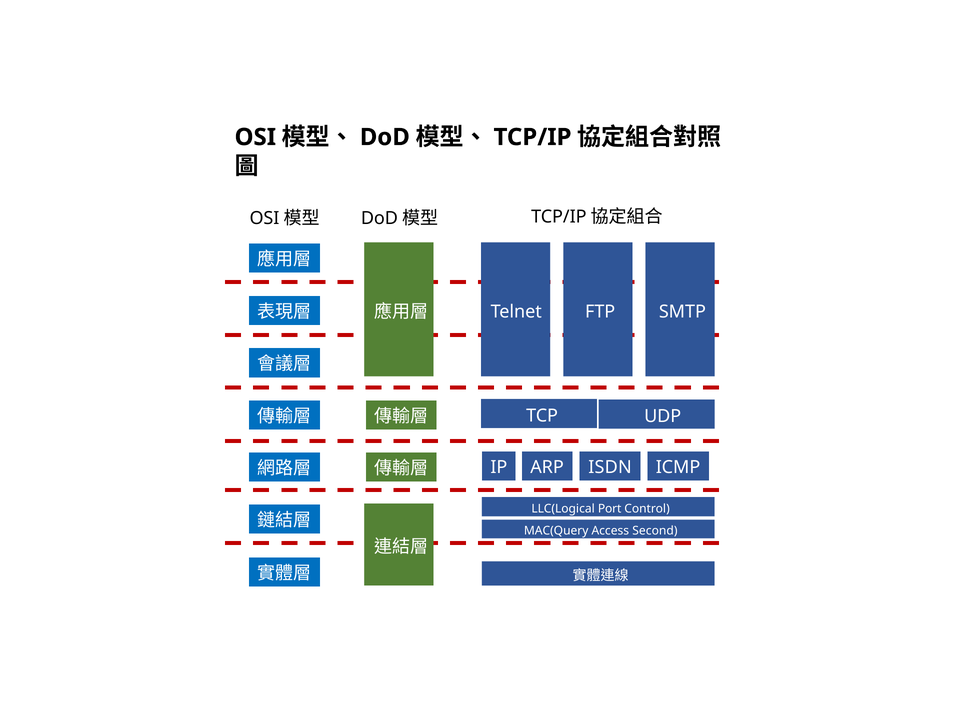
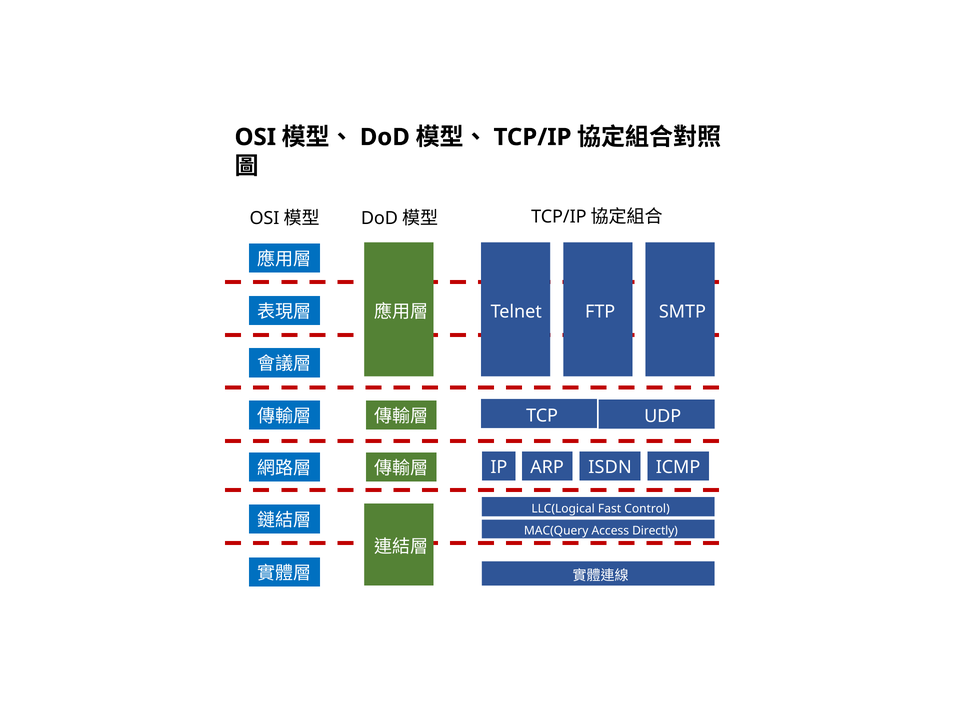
Port: Port -> Fast (610, 508)
Second: Second -> Directly (655, 530)
